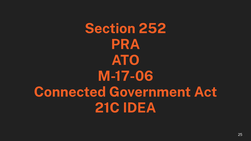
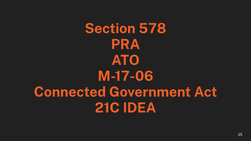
252: 252 -> 578 (152, 29)
